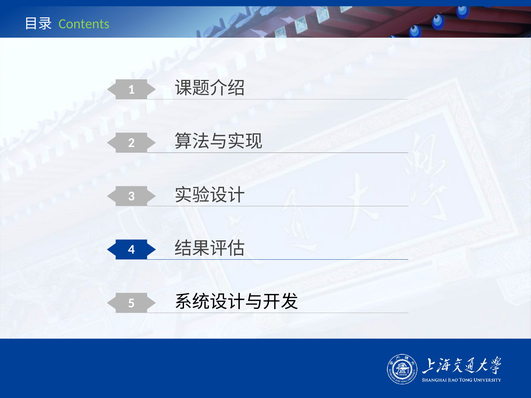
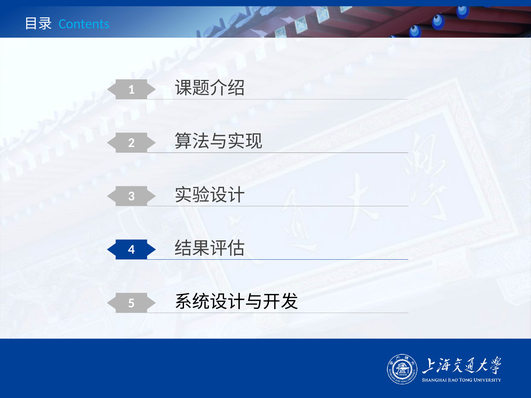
Contents colour: light green -> light blue (84, 24)
